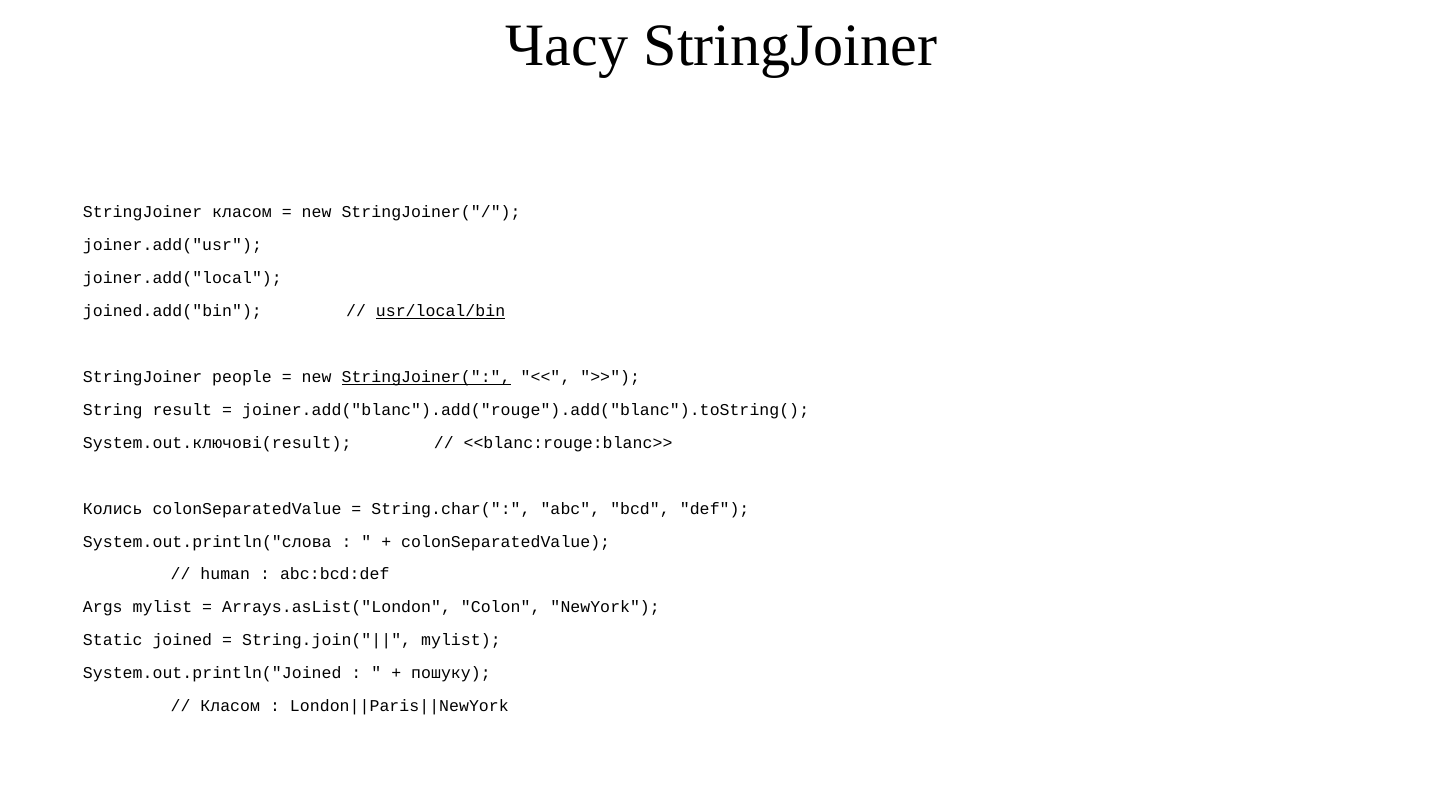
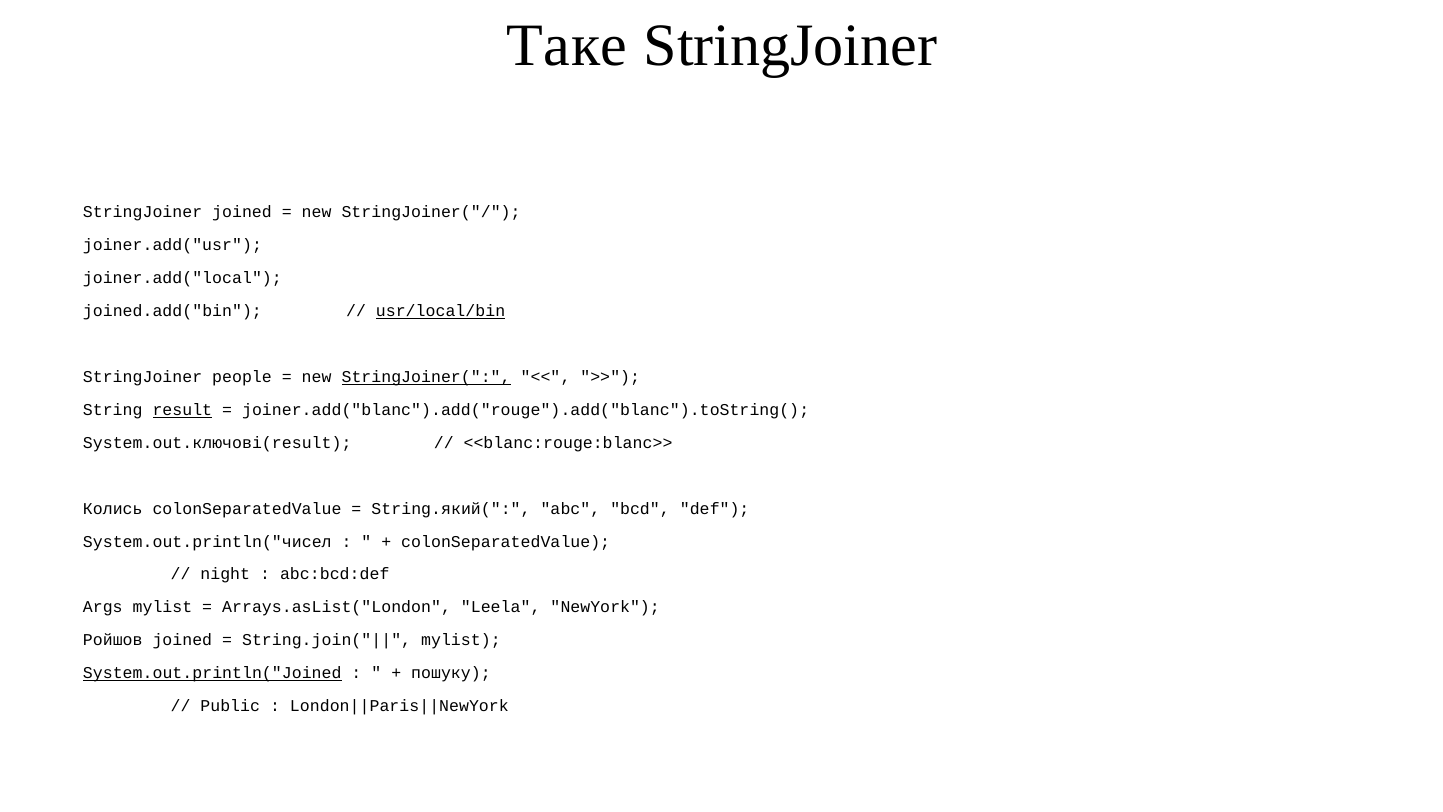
Часу: Часу -> Таке (567, 46)
StringJoiner класом: класом -> joined (242, 212)
result underline: none -> present (182, 410)
String.char(: String.char( -> String.який( (451, 508)
System.out.println("слова: System.out.println("слова -> System.out.println("чисел (207, 541)
human: human -> night (225, 574)
Colon: Colon -> Leela (501, 607)
Static: Static -> Ройшов (113, 640)
System.out.println("Joined underline: none -> present (212, 673)
Класом: Класом -> Public (230, 706)
